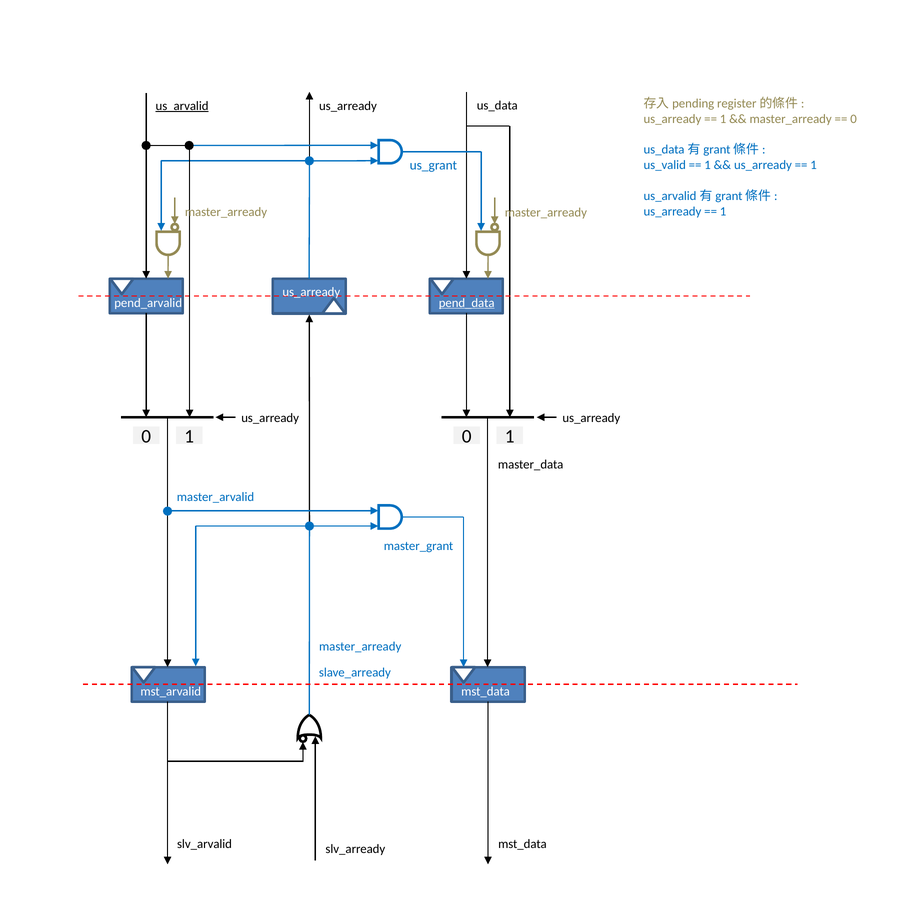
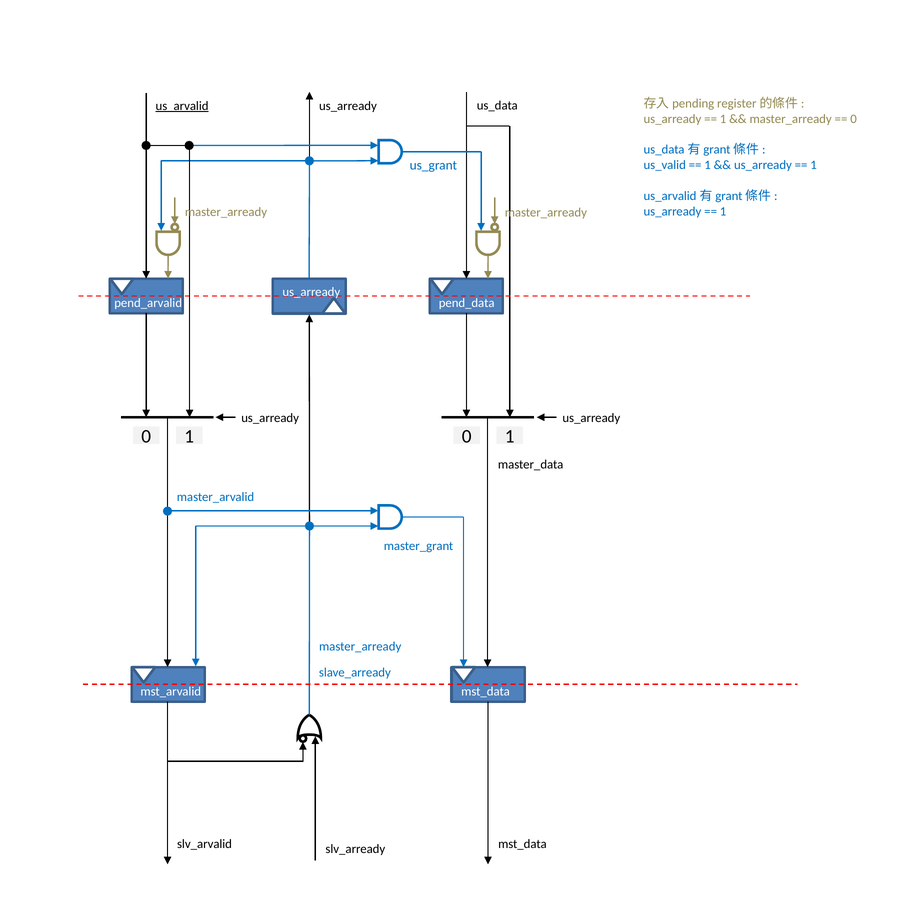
pend_data underline: present -> none (467, 303)
